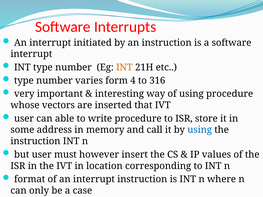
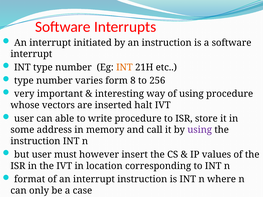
4: 4 -> 8 (133, 81)
316: 316 -> 256 (157, 81)
that: that -> halt (143, 105)
using colour: blue -> purple (200, 130)
